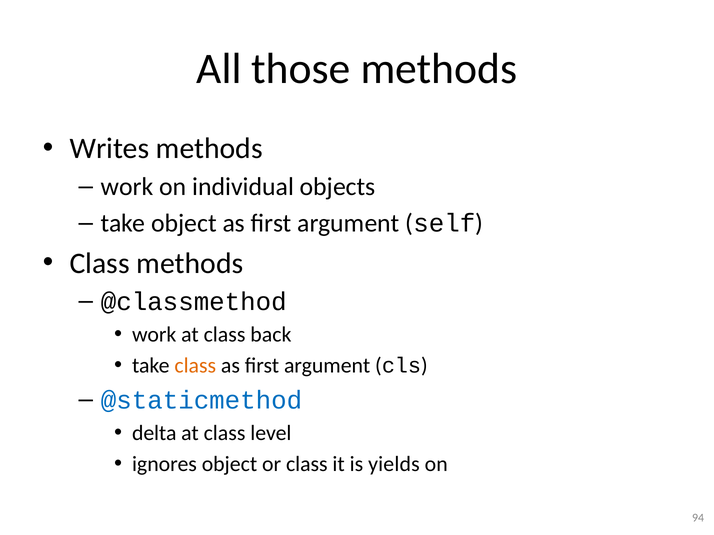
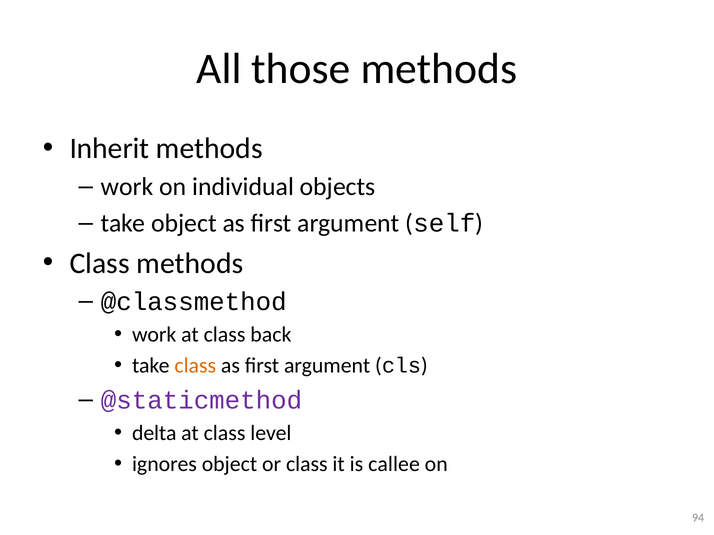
Writes: Writes -> Inherit (109, 148)
@staticmethod colour: blue -> purple (201, 400)
yields: yields -> callee (394, 464)
